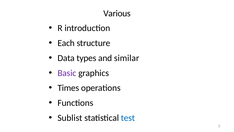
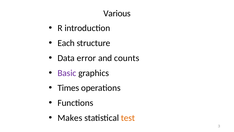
types: types -> error (86, 58)
similar: similar -> counts (127, 58)
Sublist: Sublist -> Makes (70, 118)
test colour: blue -> orange (128, 118)
